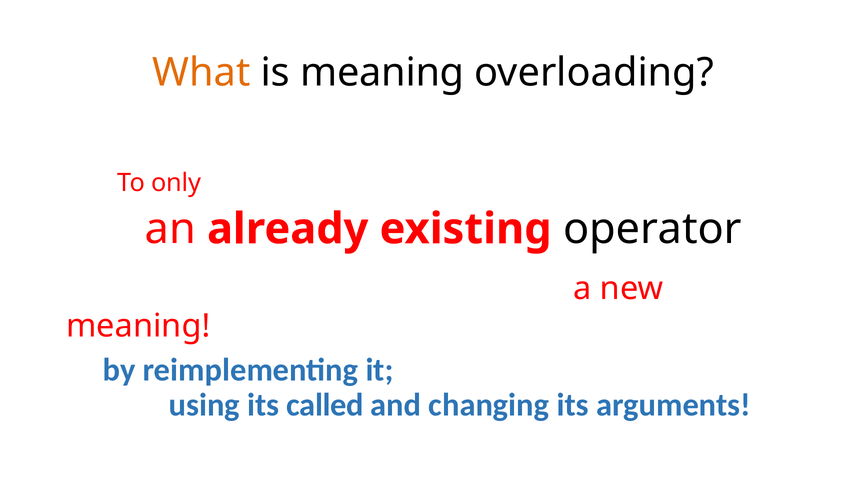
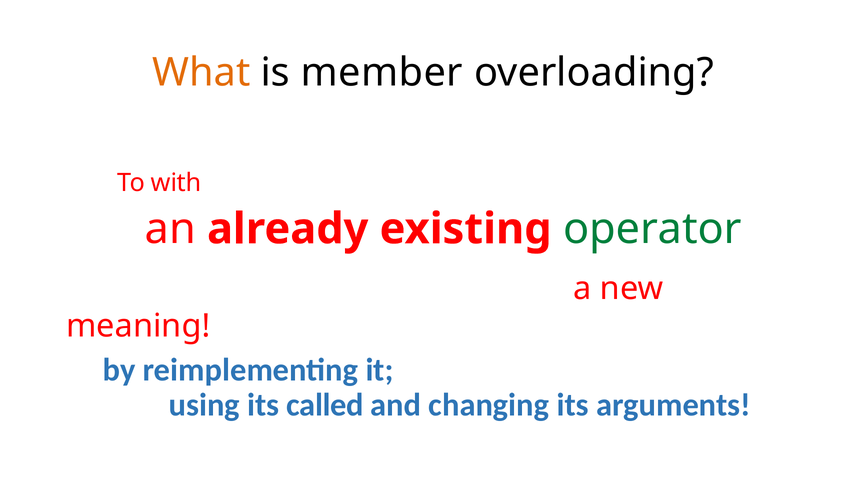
is meaning: meaning -> member (382, 73)
only: only -> with (176, 183)
operator colour: black -> green (652, 229)
